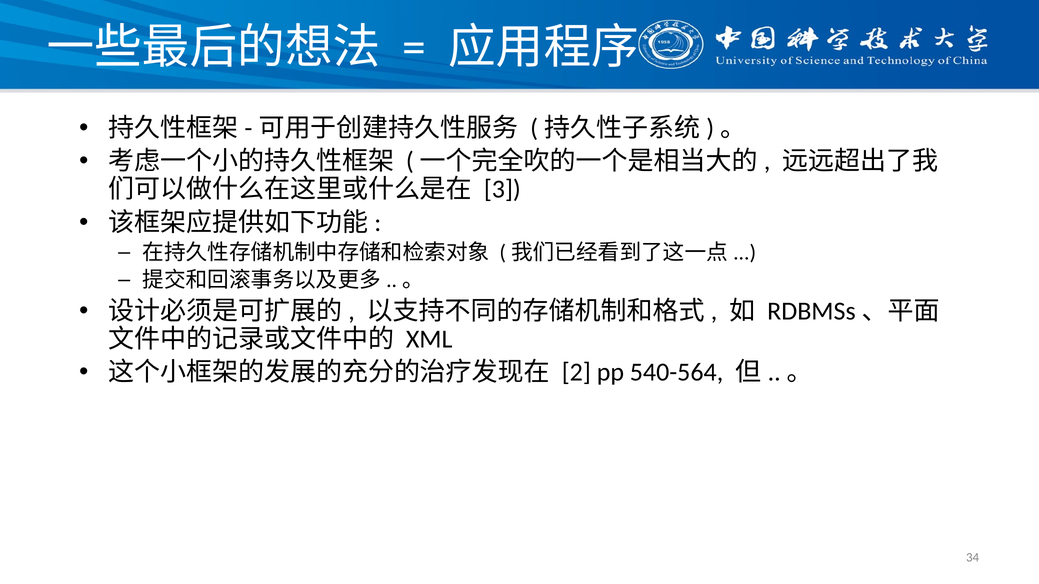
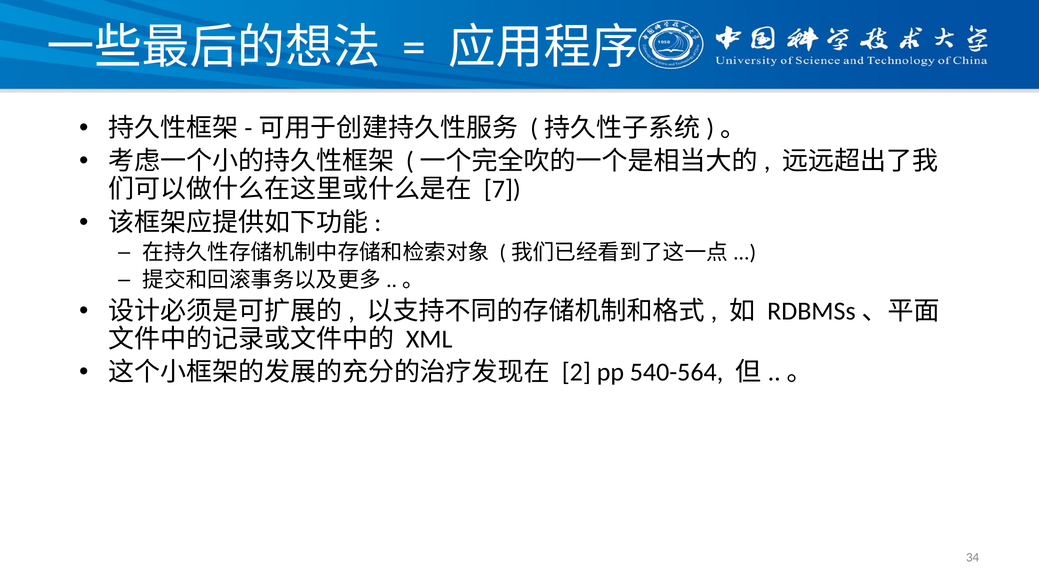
3: 3 -> 7 (502, 189)
